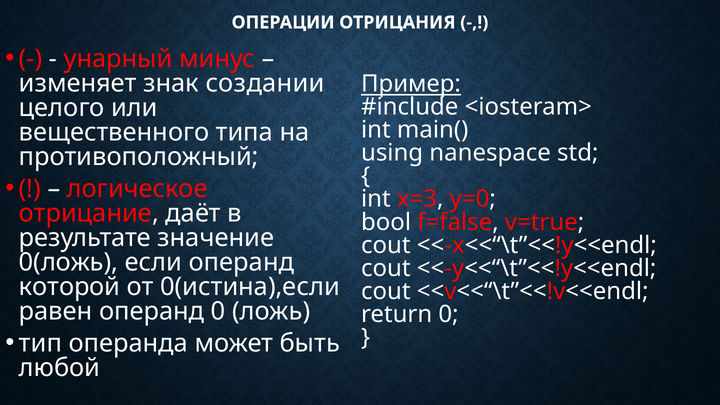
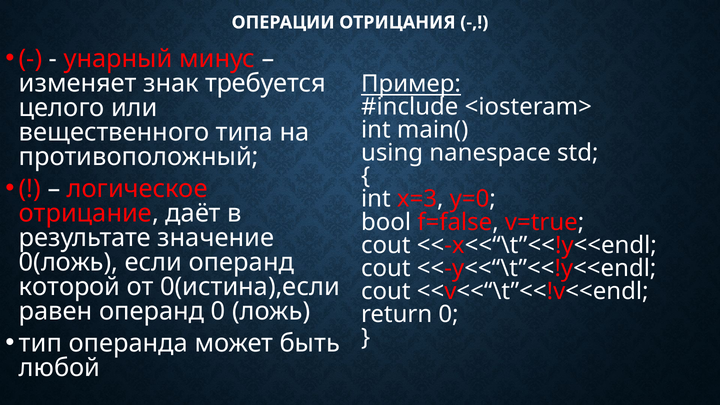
создании: создании -> требуется (265, 83)
